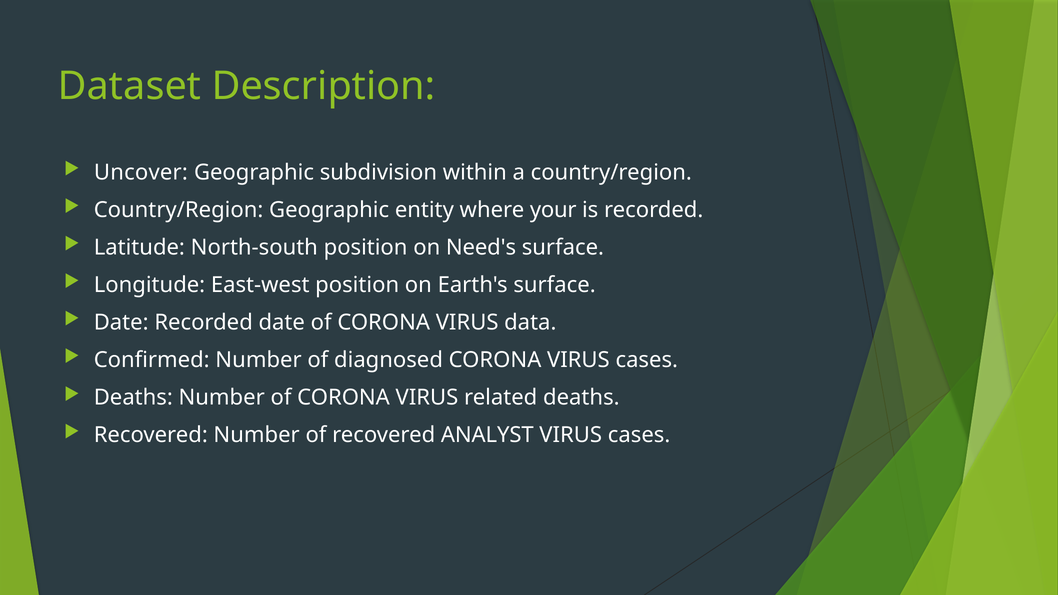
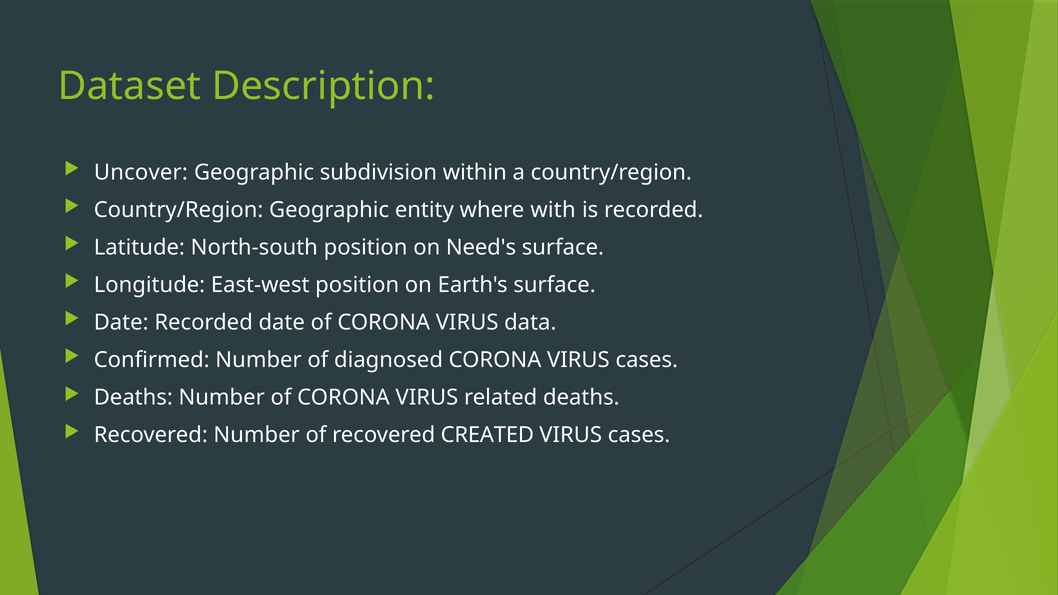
your: your -> with (553, 210)
ANALYST: ANALYST -> CREATED (487, 435)
